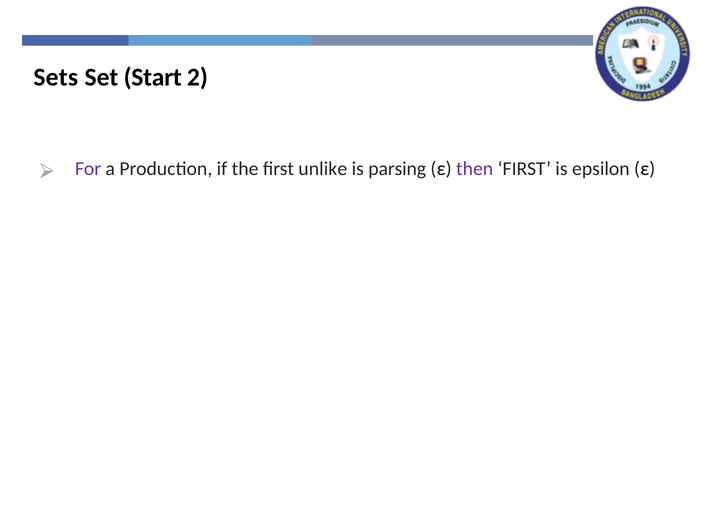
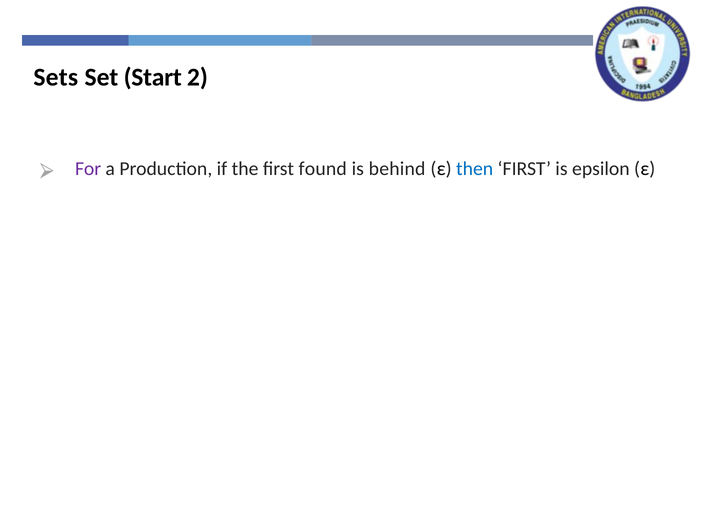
unlike: unlike -> found (323, 169)
parsing: parsing -> behind (397, 169)
then colour: purple -> blue (475, 169)
